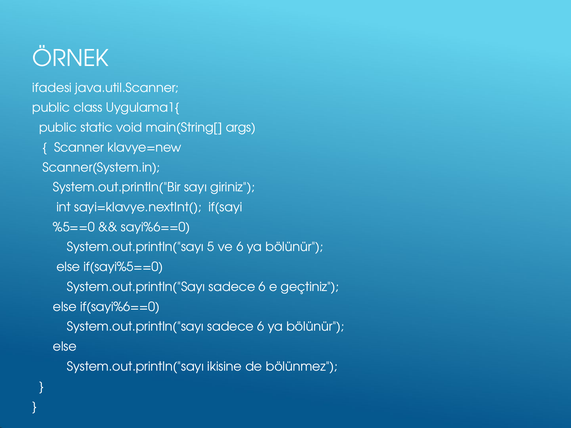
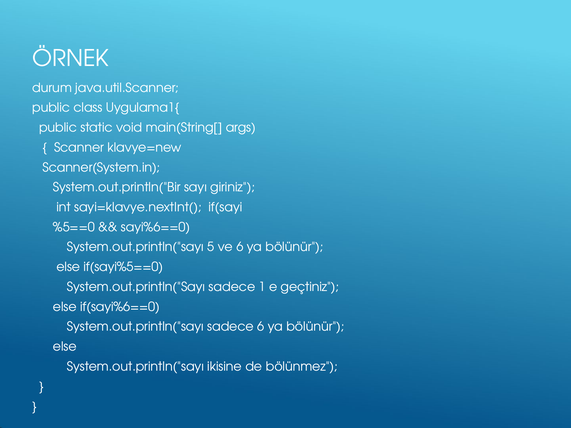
ifadesi: ifadesi -> durum (52, 88)
6: 6 -> 1 (262, 287)
